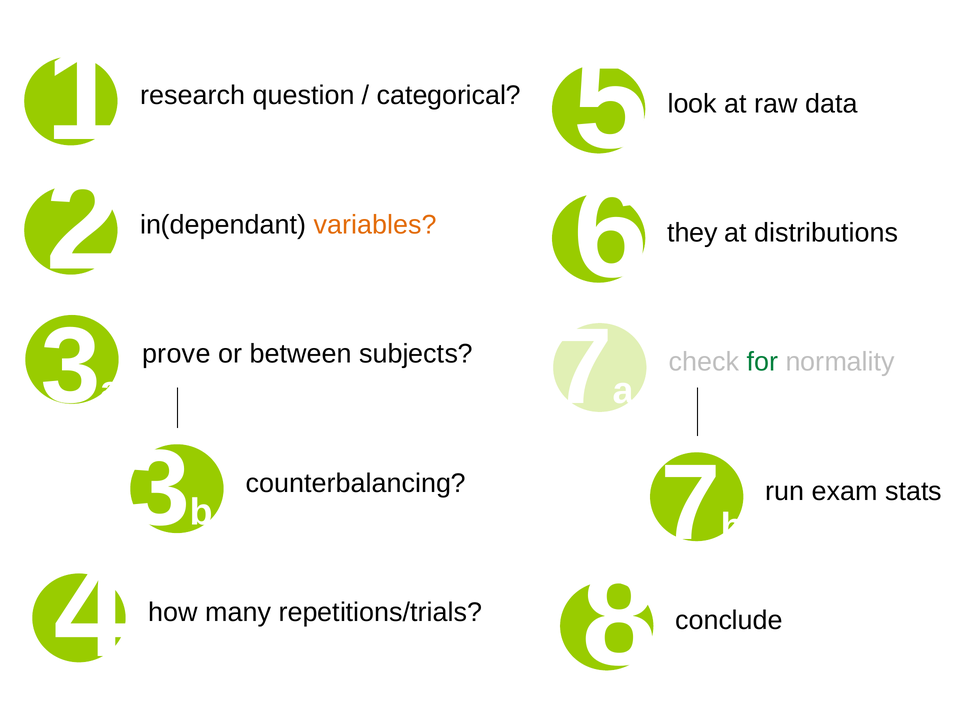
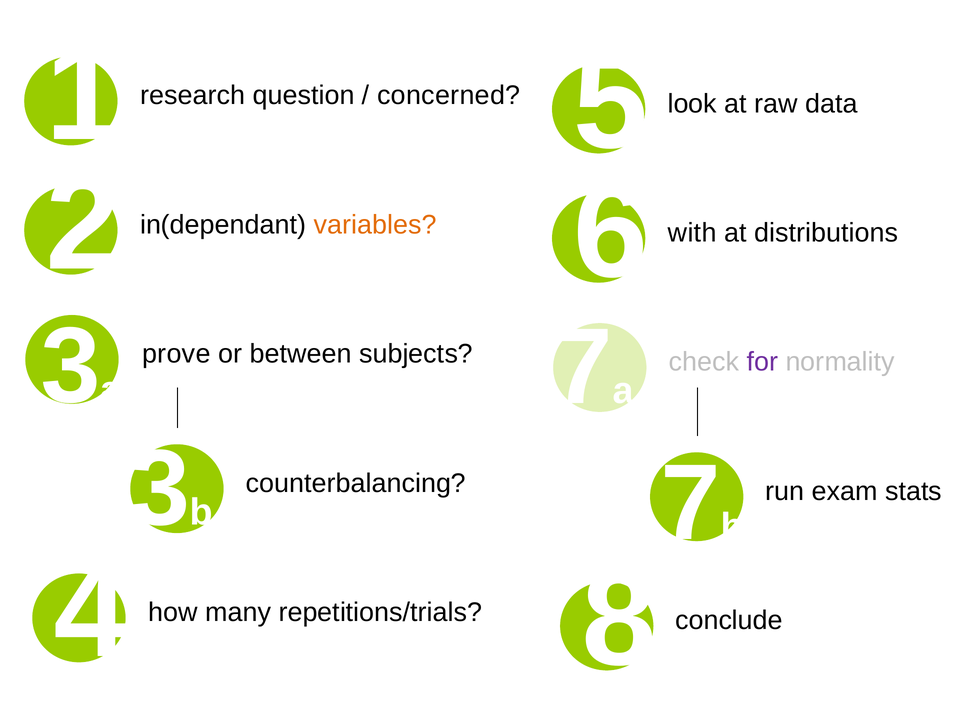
categorical: categorical -> concerned (449, 95)
they: they -> with (692, 233)
for colour: green -> purple (762, 362)
